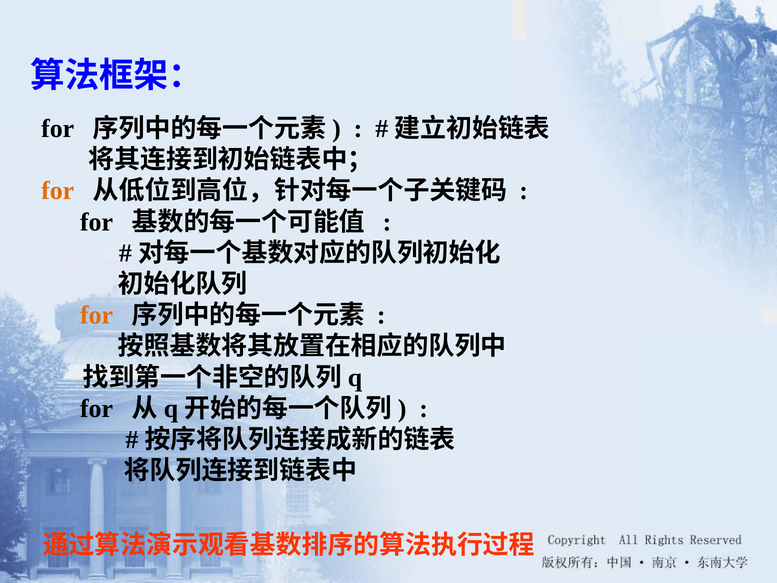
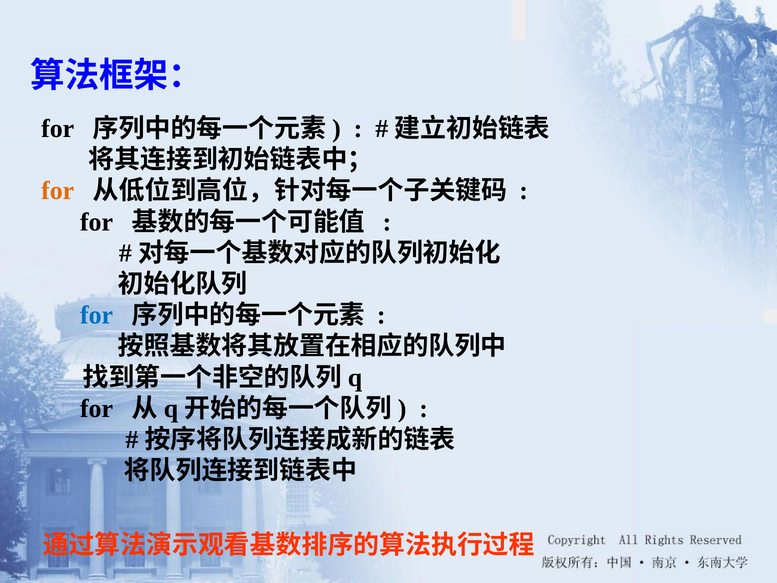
for colour: orange -> blue (97, 315)
